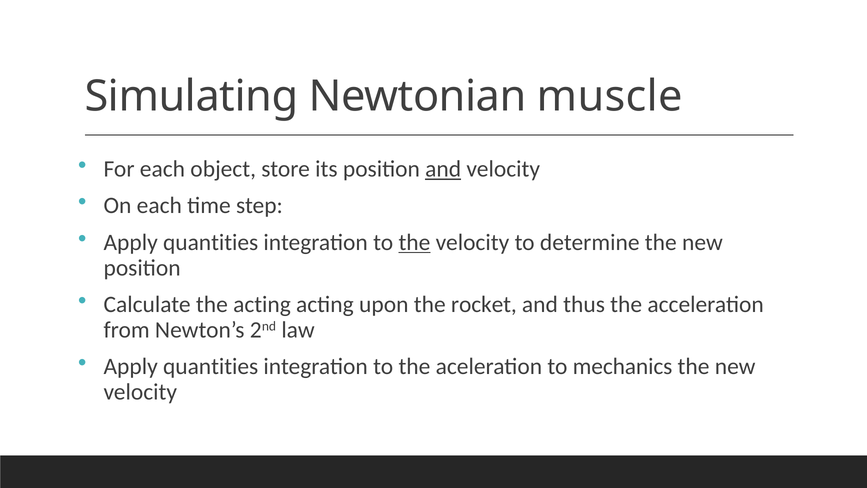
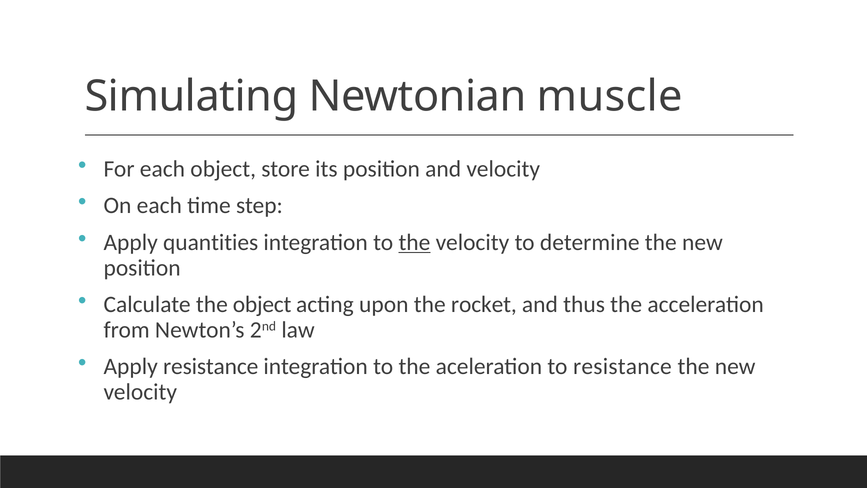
and underline: present -> none (443, 169)
the acting: acting -> object (262, 304)
quantities: quantities -> resistance (211, 366)
to mechanics: mechanics -> resistance (622, 366)
